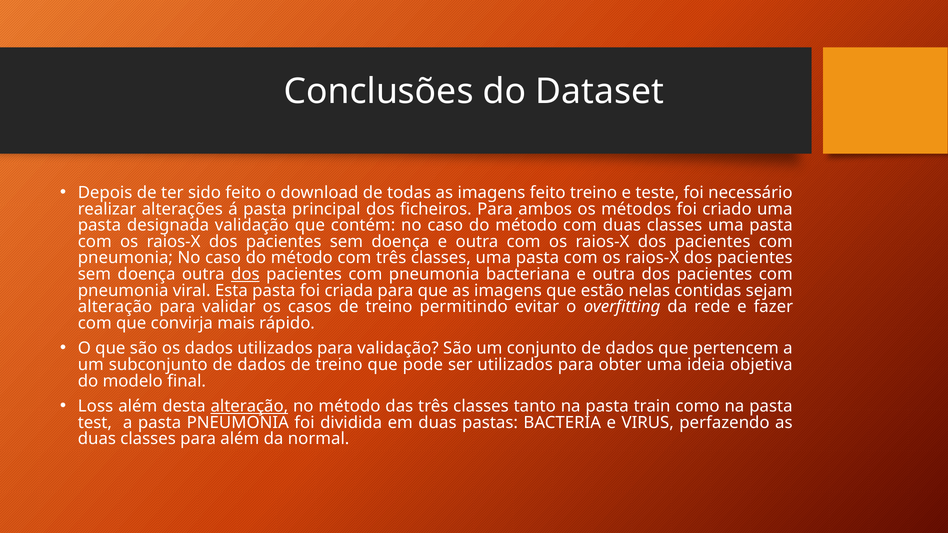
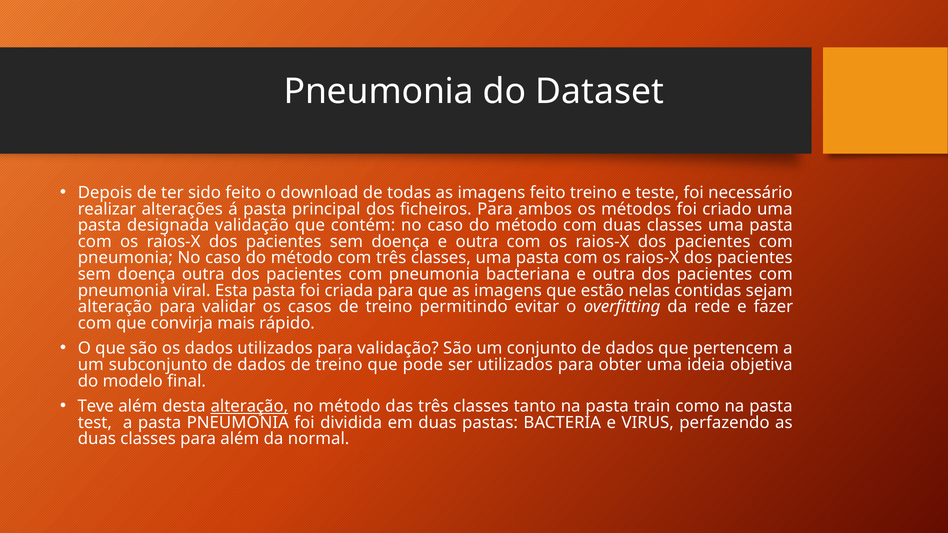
Conclusões: Conclusões -> Pneumonia (379, 92)
dos underline: present -> none (245, 274)
Loss: Loss -> Teve (96, 406)
